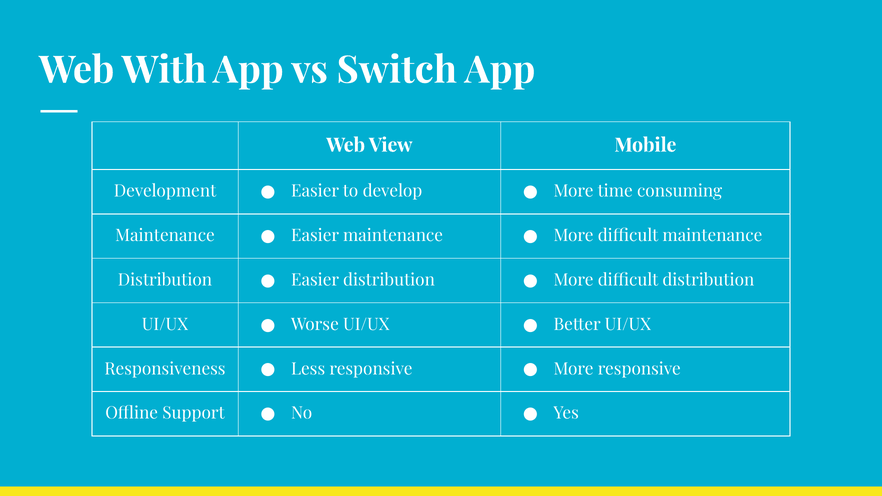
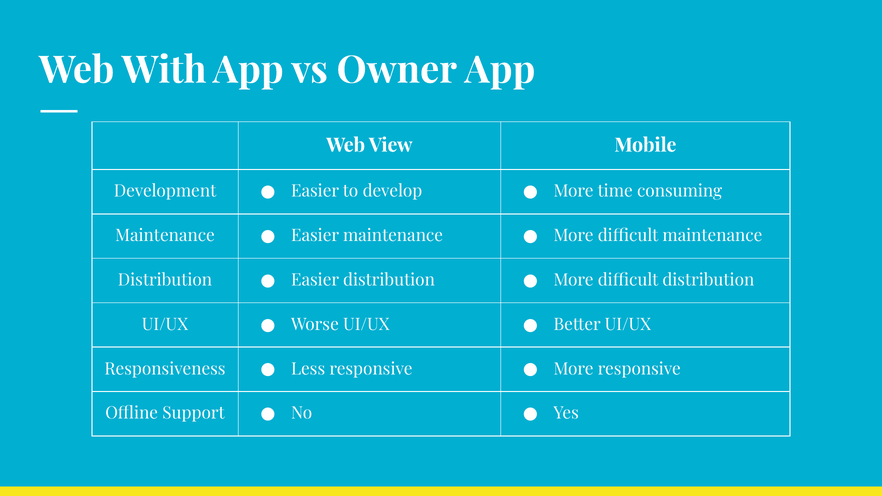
Switch: Switch -> Owner (397, 70)
